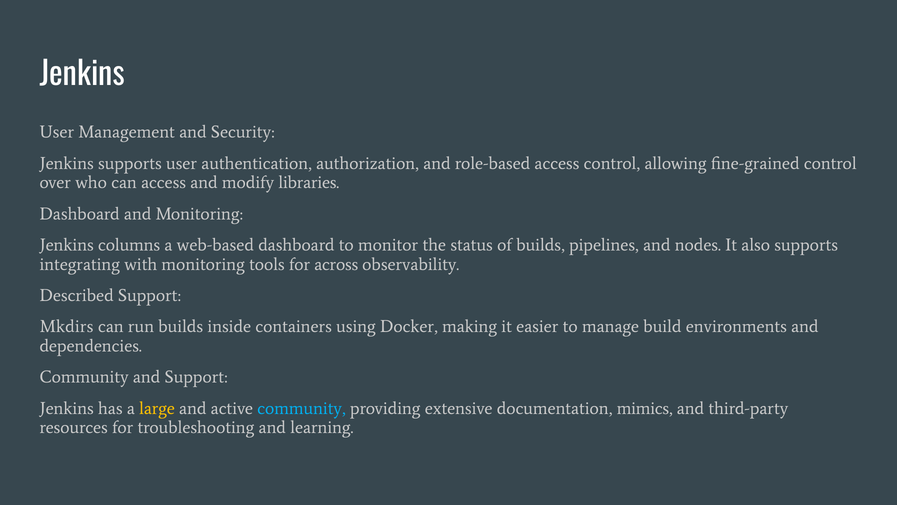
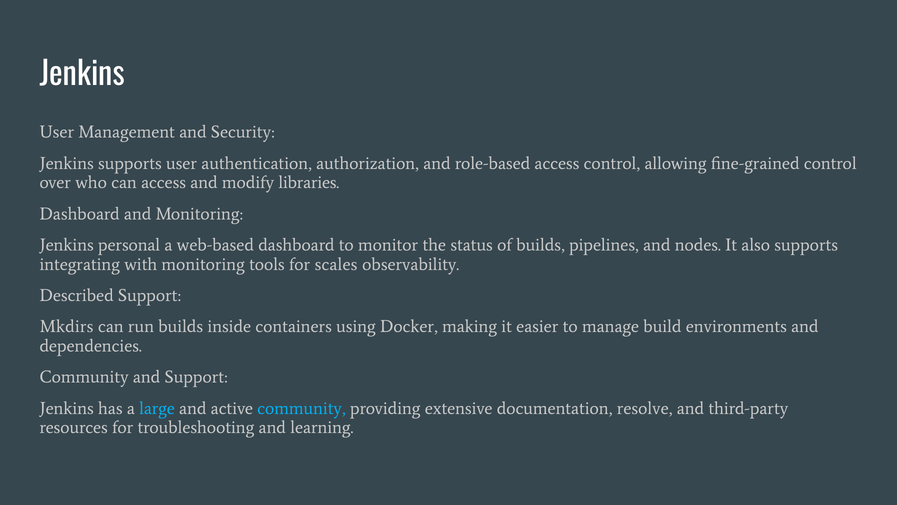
columns: columns -> personal (129, 245)
across: across -> scales (336, 264)
large colour: yellow -> light blue (157, 408)
mimics: mimics -> resolve (645, 408)
